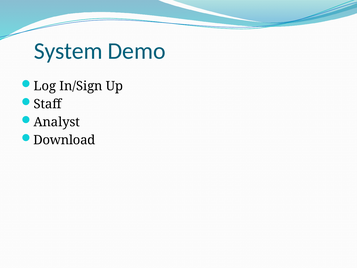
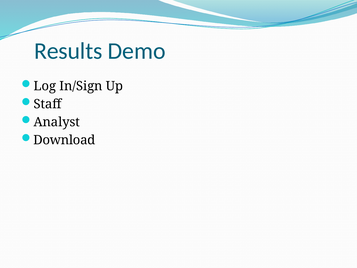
System: System -> Results (68, 51)
